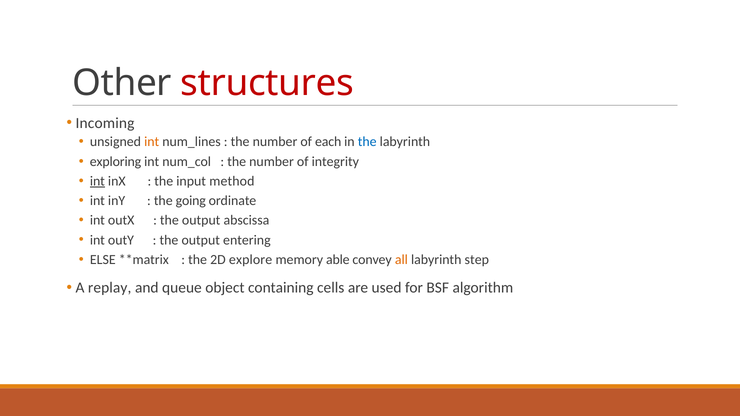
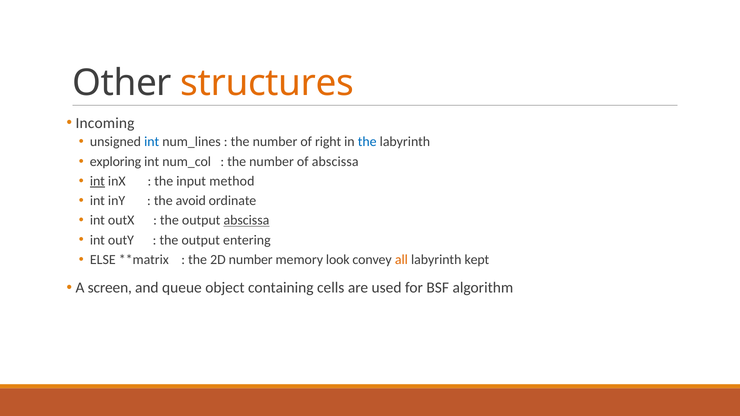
structures colour: red -> orange (267, 83)
int colour: orange -> blue (152, 142)
each: each -> right (328, 142)
of integrity: integrity -> abscissa (335, 162)
going: going -> avoid (191, 201)
abscissa underline: none -> present (246, 220)
2D explore: explore -> number (251, 260)
able: able -> look (338, 260)
step: step -> kept (477, 260)
replay: replay -> screen (110, 288)
